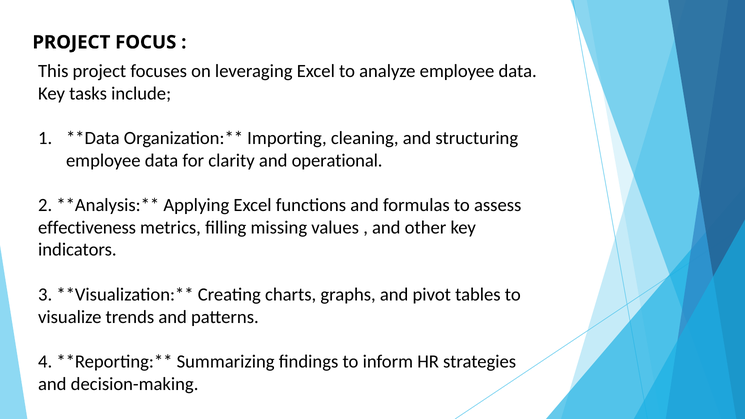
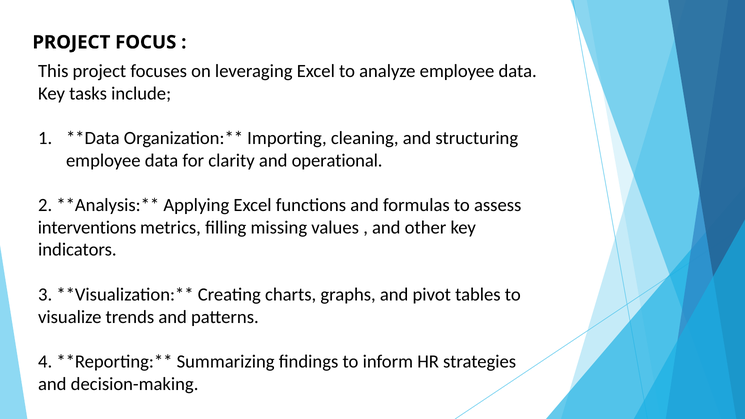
effectiveness: effectiveness -> interventions (87, 228)
